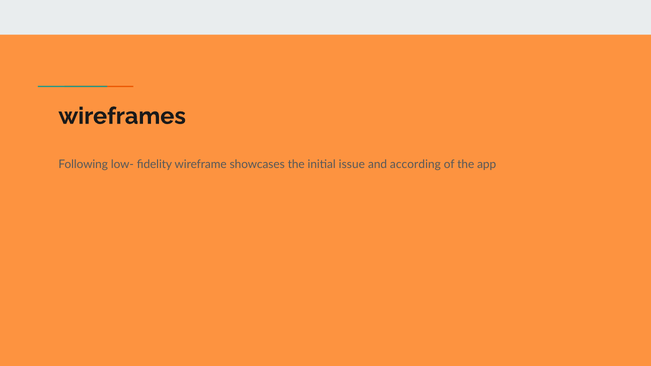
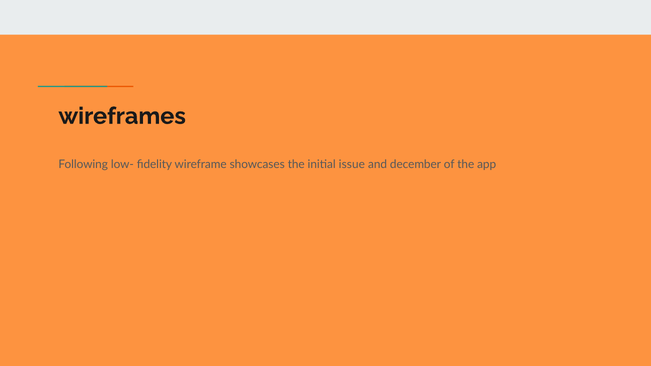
according: according -> december (415, 165)
